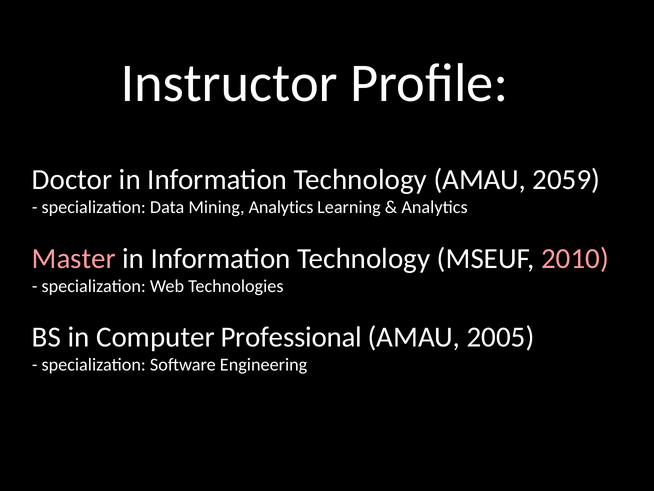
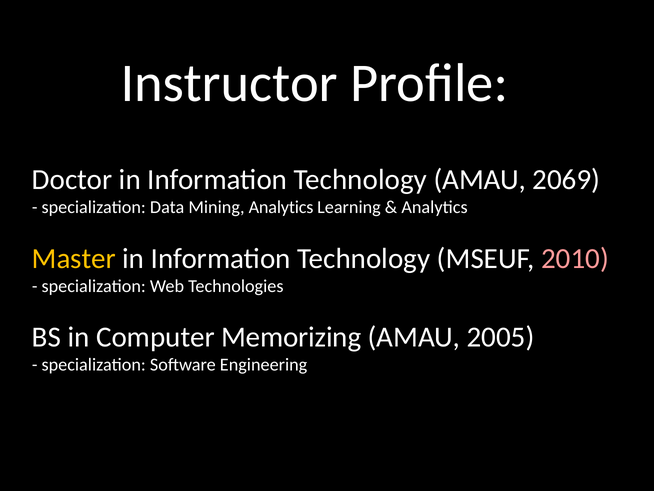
2059: 2059 -> 2069 (566, 180)
Master colour: pink -> yellow (74, 258)
Professional: Professional -> Memorizing (291, 337)
